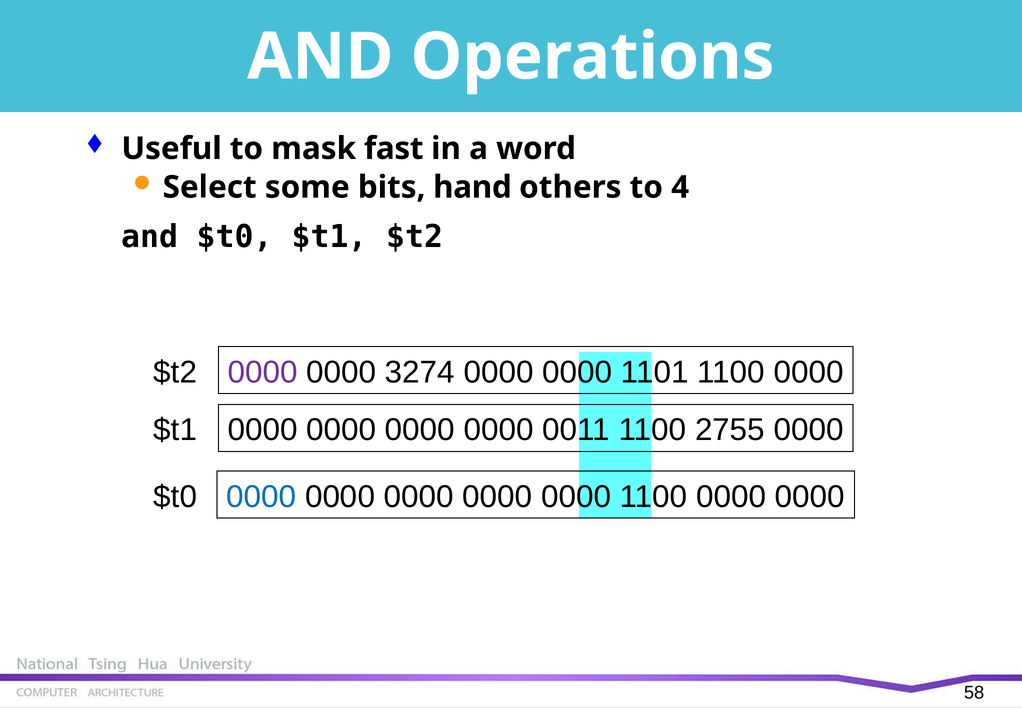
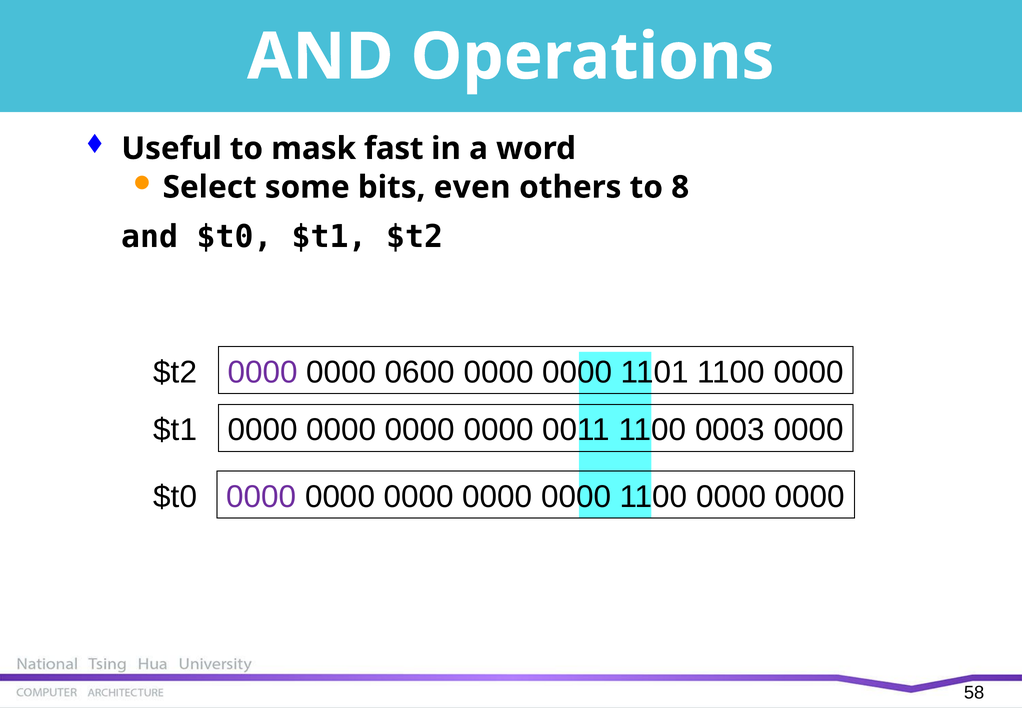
hand: hand -> even (472, 187)
4: 4 -> 8 (680, 187)
3274: 3274 -> 0600 (420, 372)
2755: 2755 -> 0003 (730, 430)
0000 colour: blue -> purple (261, 497)
